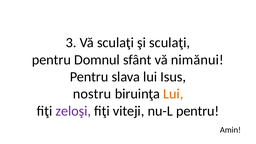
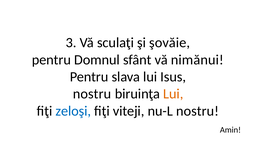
şi sculaţi: sculaţi -> şovăie (170, 43)
zeloşi colour: purple -> blue (73, 111)
nu-L pentru: pentru -> nostru (197, 111)
